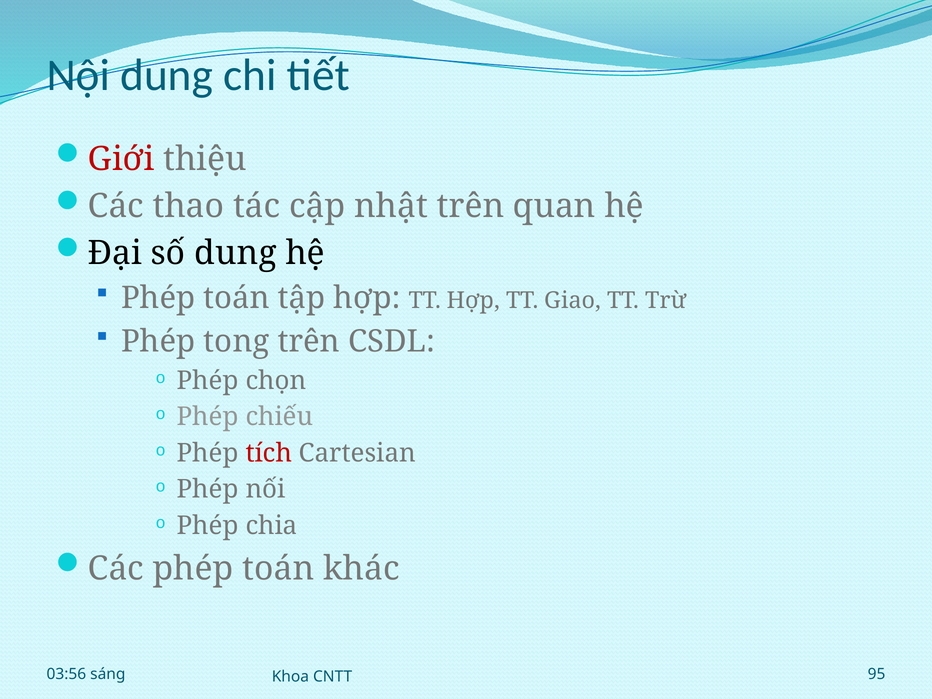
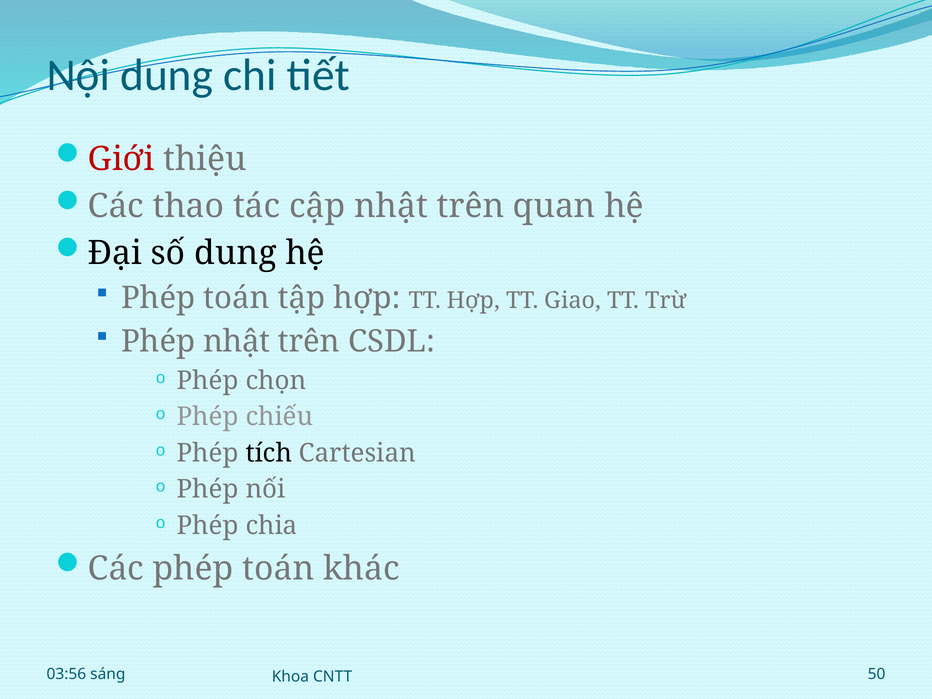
Phép tong: tong -> nhật (237, 342)
tích colour: red -> black (269, 453)
95: 95 -> 50 (877, 674)
